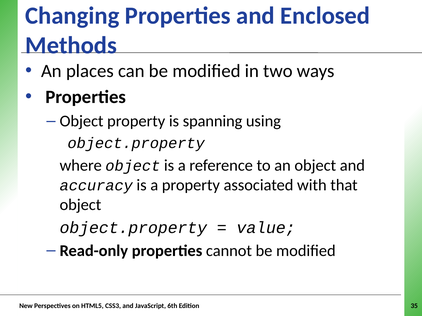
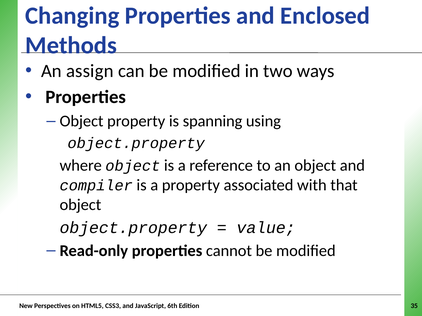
places: places -> assign (90, 71)
accuracy: accuracy -> compiler (96, 186)
